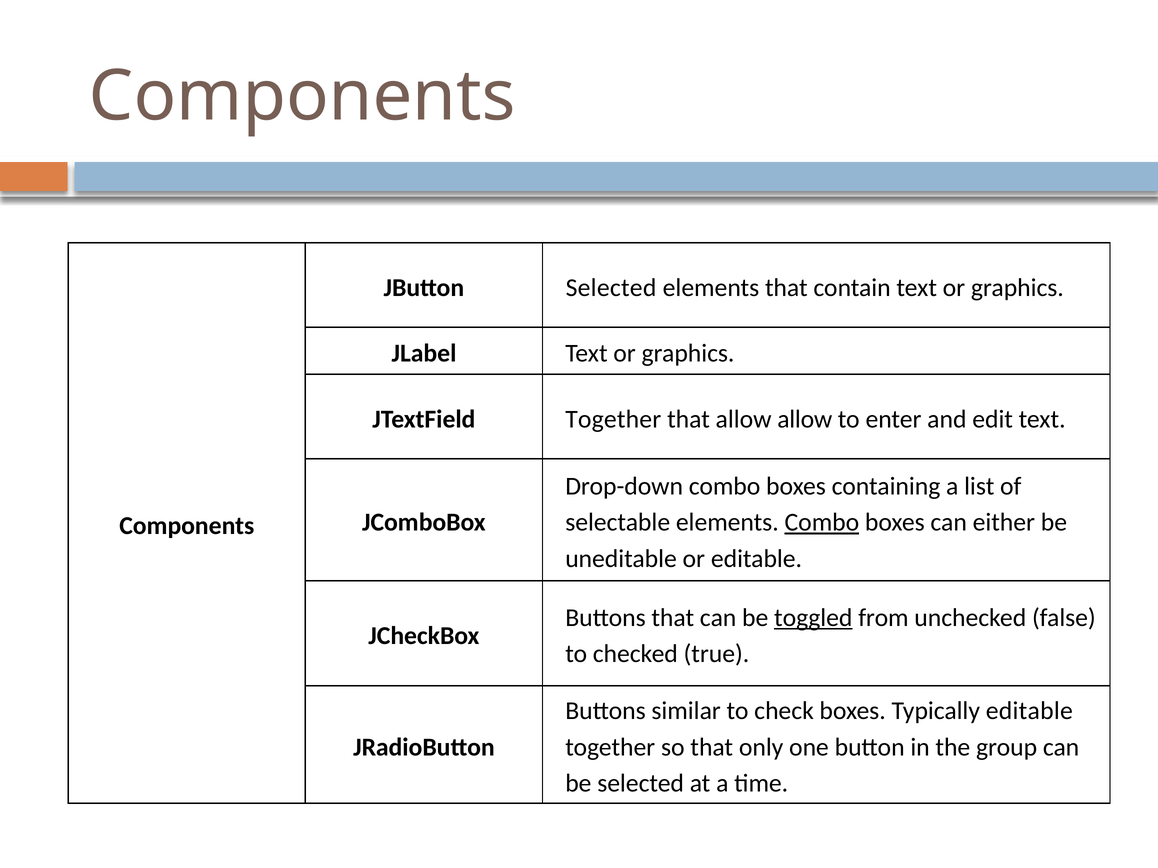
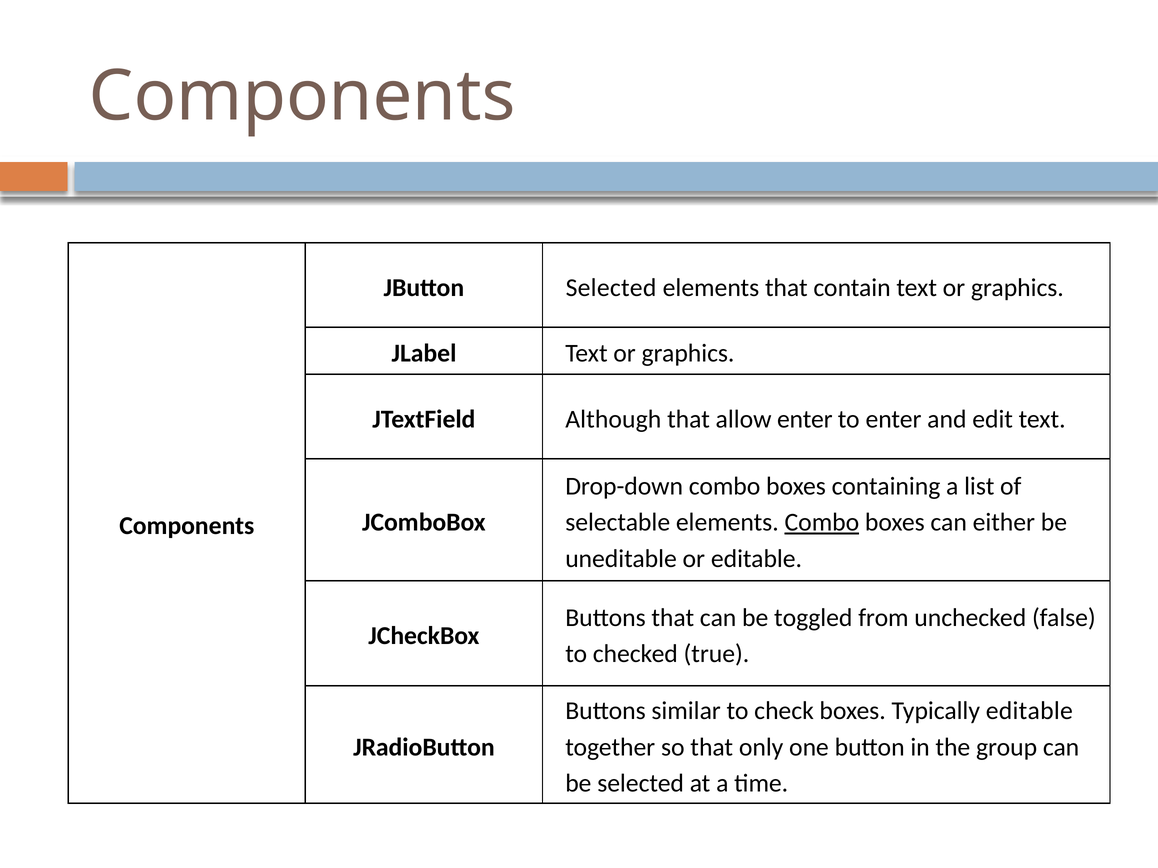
JTextField Together: Together -> Although (613, 419)
allow allow: allow -> enter (805, 419)
toggled underline: present -> none (813, 618)
